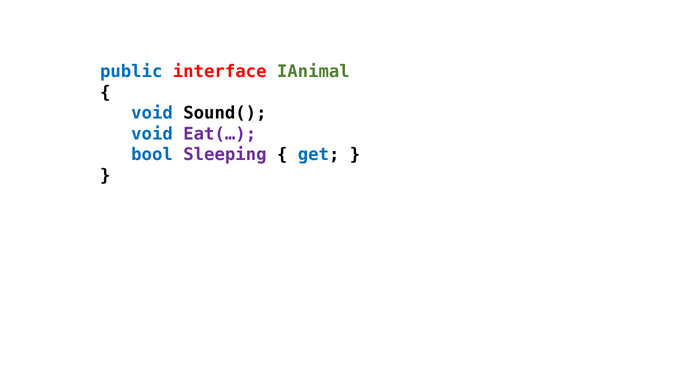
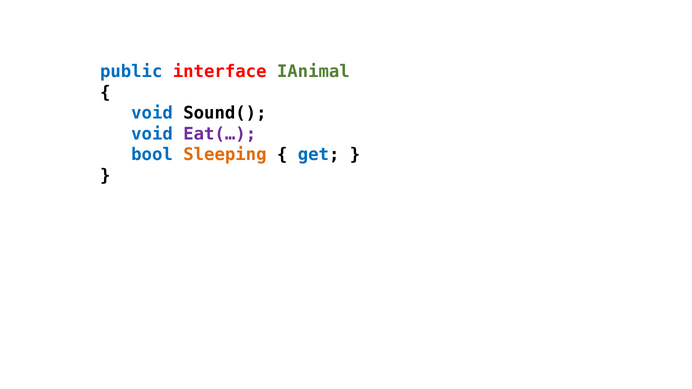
Sleeping colour: purple -> orange (225, 155)
